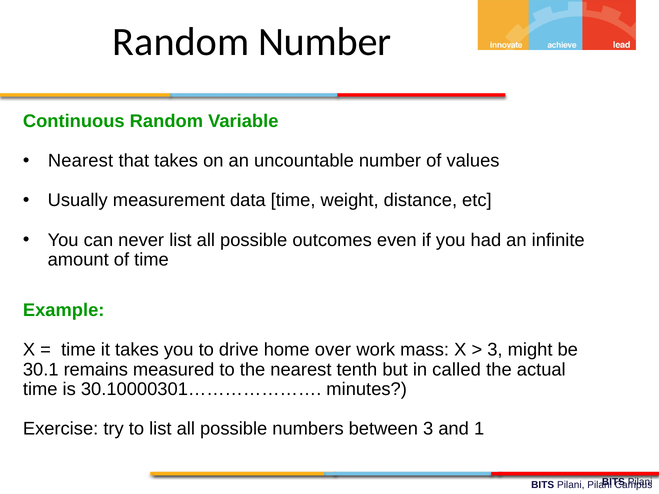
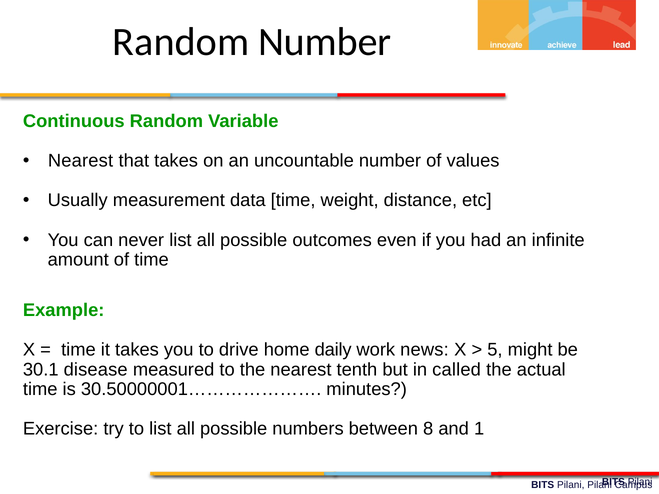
over: over -> daily (333, 350)
mass: mass -> news (425, 350)
3: 3 -> 5 (495, 350)
remains: remains -> disease (96, 370)
30.10000301…………………: 30.10000301………………… -> 30.50000001………………… (201, 389)
between 3: 3 -> 8 (428, 429)
